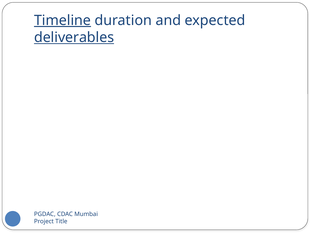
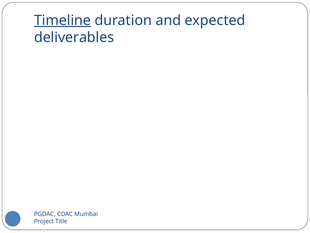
deliverables underline: present -> none (74, 37)
